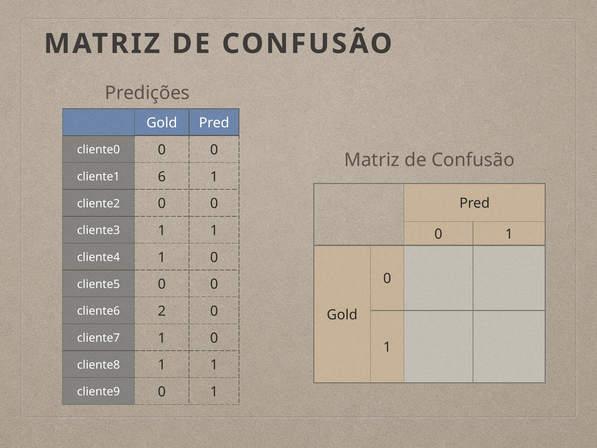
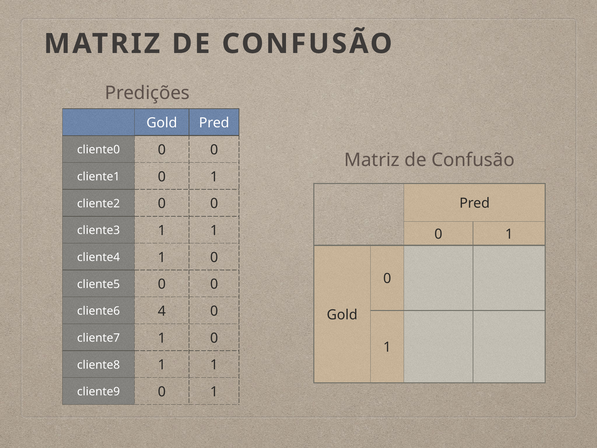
cliente1 6: 6 -> 0 (162, 177)
2: 2 -> 4 (162, 311)
